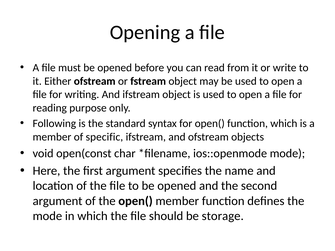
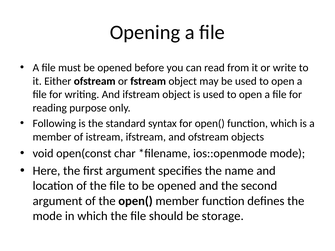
specific: specific -> istream (104, 137)
